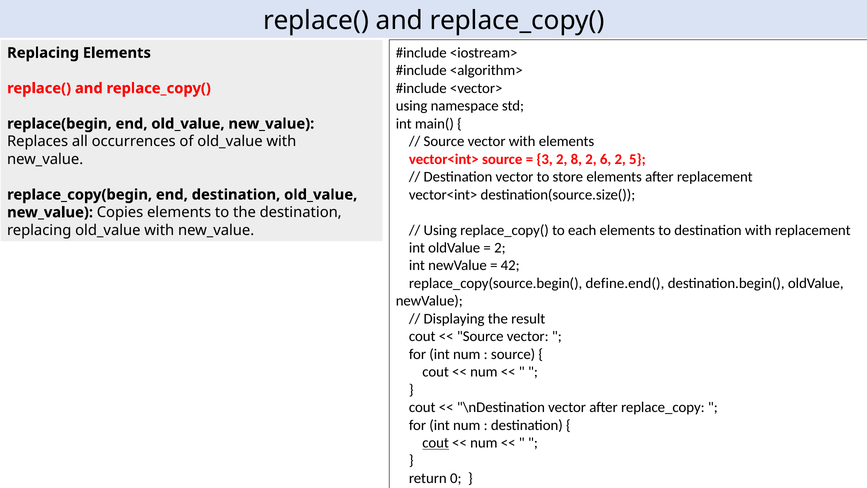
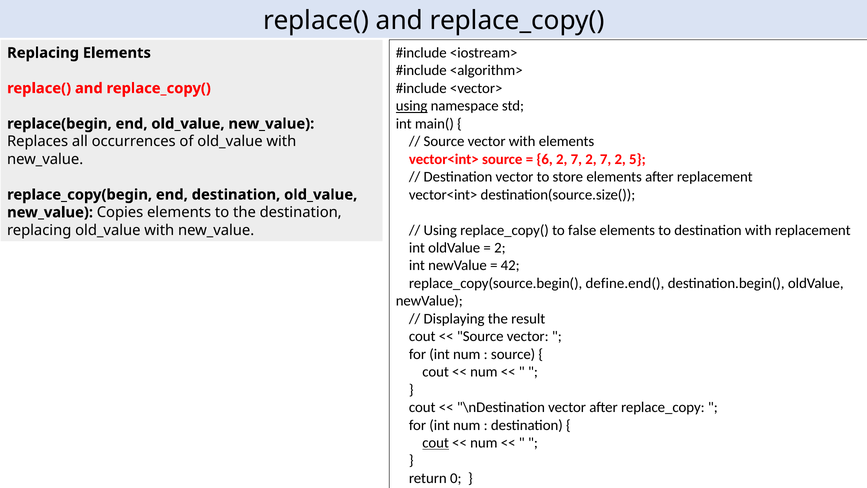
using underline: none -> present (412, 106)
3: 3 -> 6 (545, 159)
8: 8 -> 7 (576, 159)
6: 6 -> 7 (606, 159)
each: each -> false (582, 230)
